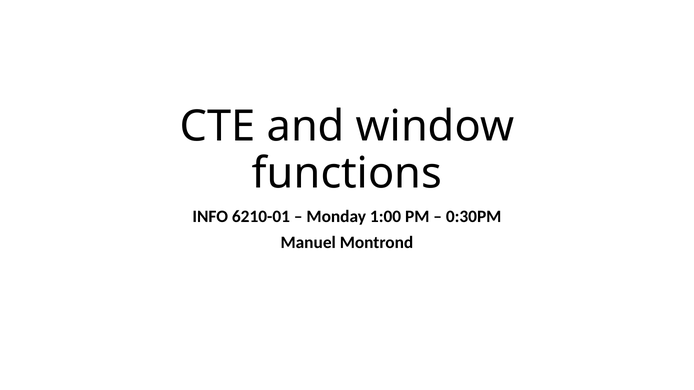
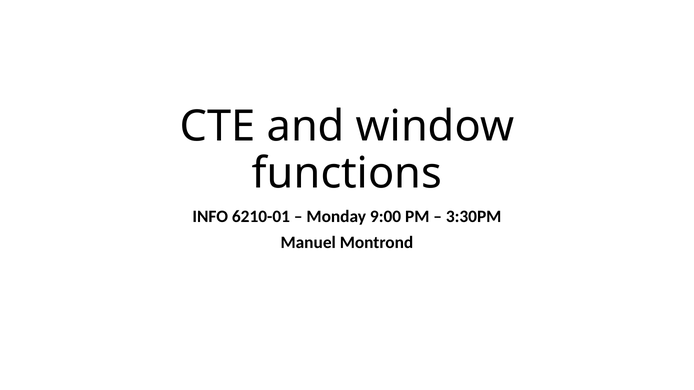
1:00: 1:00 -> 9:00 (386, 217)
0:30PM: 0:30PM -> 3:30PM (474, 217)
